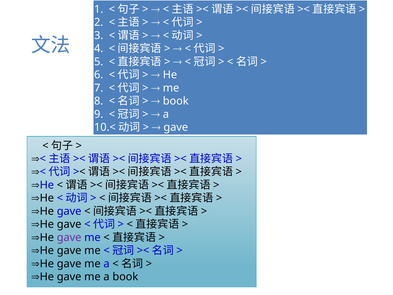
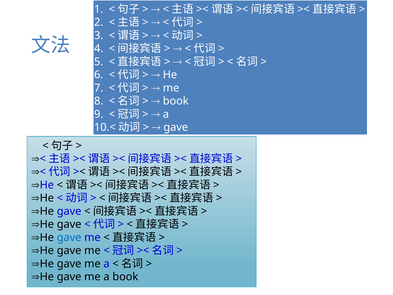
gave colour: purple -> blue (69, 237)
